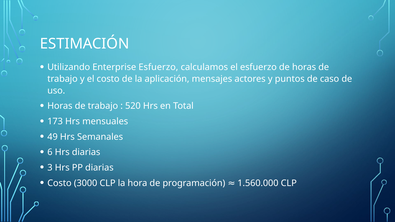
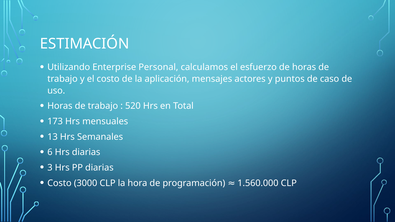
Enterprise Esfuerzo: Esfuerzo -> Personal (158, 67)
49: 49 -> 13 (53, 137)
